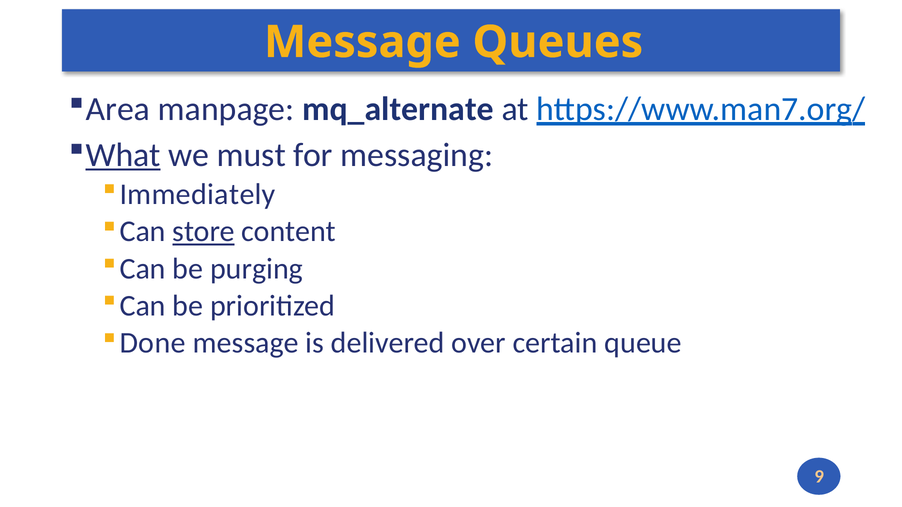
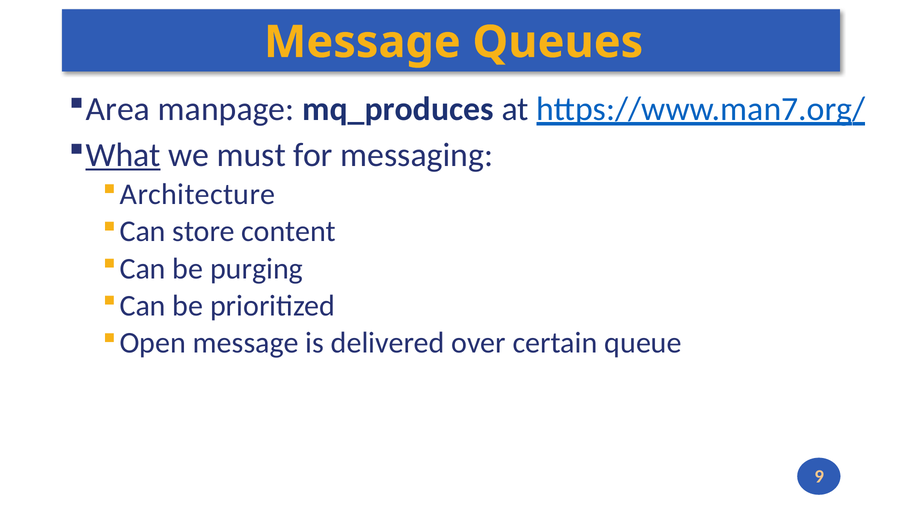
mq_alternate: mq_alternate -> mq_produces (398, 109)
Immediately: Immediately -> Architecture (198, 194)
store underline: present -> none (204, 232)
Done: Done -> Open (153, 343)
